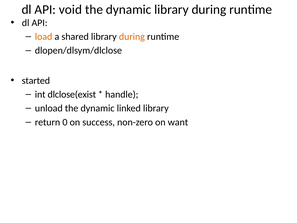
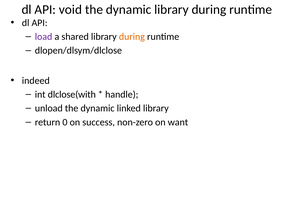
load colour: orange -> purple (44, 37)
started: started -> indeed (36, 80)
dlclose(exist: dlclose(exist -> dlclose(with (72, 94)
